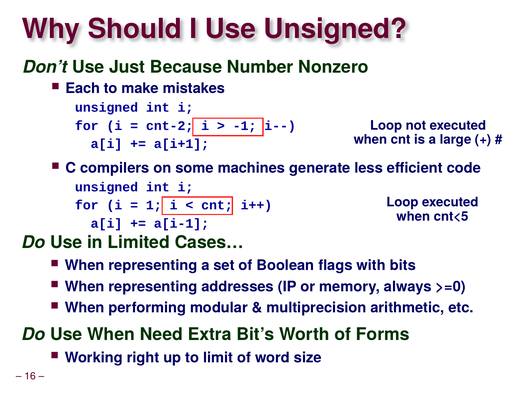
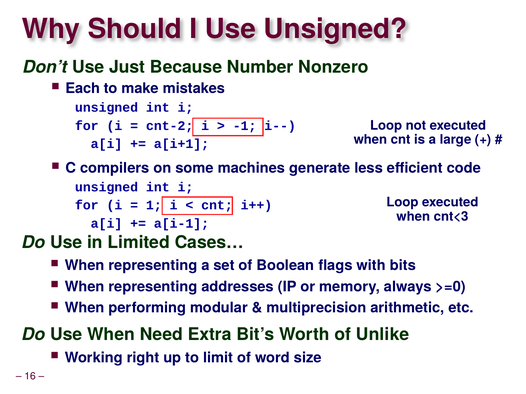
cnt<5: cnt<5 -> cnt<3 (451, 217)
Forms: Forms -> Unlike (383, 335)
